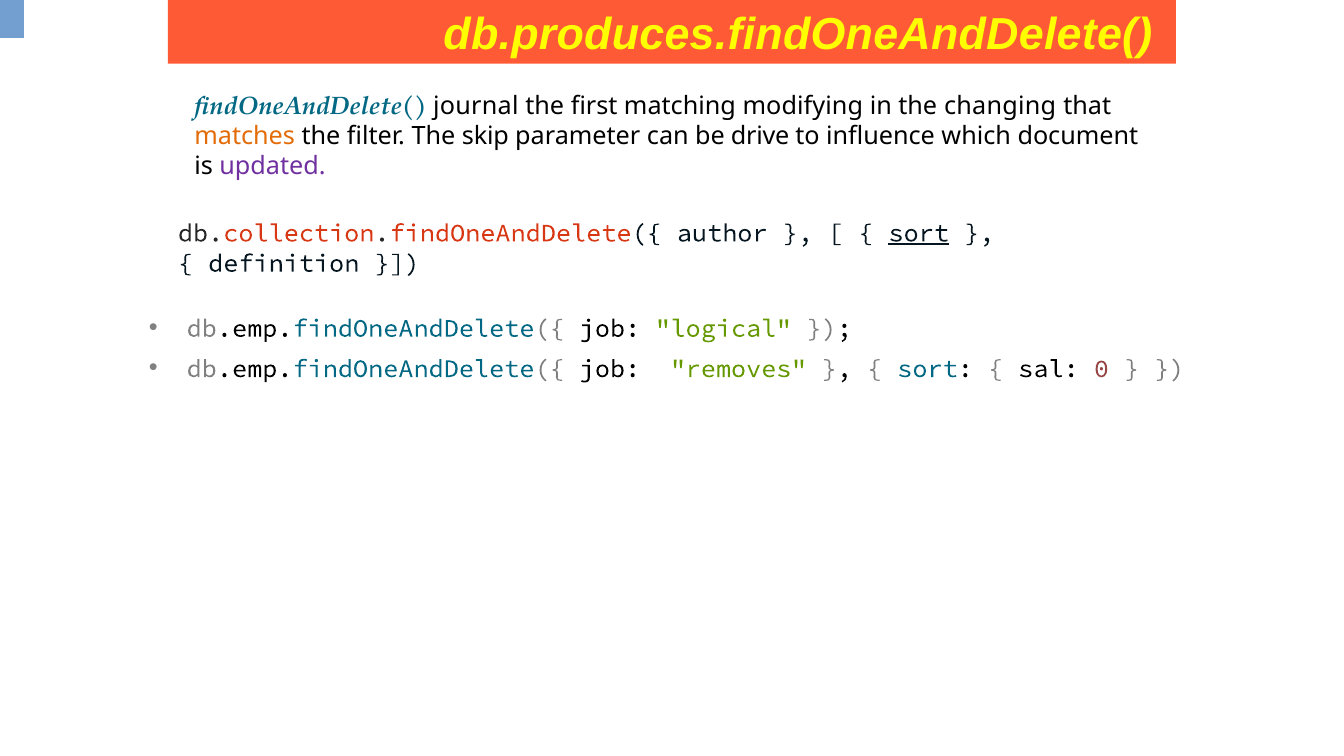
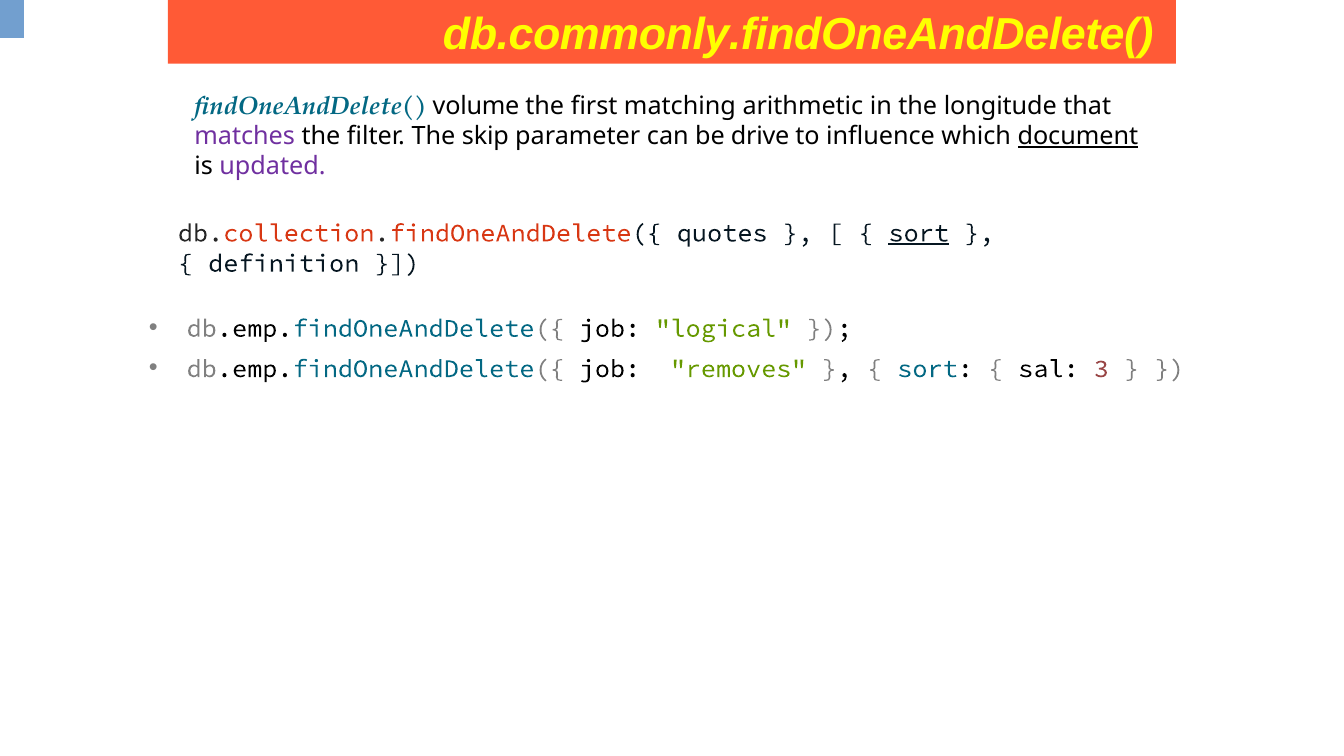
db.produces.findOneAndDelete(: db.produces.findOneAndDelete( -> db.commonly.findOneAndDelete( (798, 35)
journal: journal -> volume (476, 106)
modifying: modifying -> arithmetic (803, 106)
changing: changing -> longitude (1000, 106)
matches colour: orange -> purple (245, 136)
document underline: none -> present (1078, 136)
author: author -> quotes (722, 233)
0: 0 -> 3 (1101, 369)
